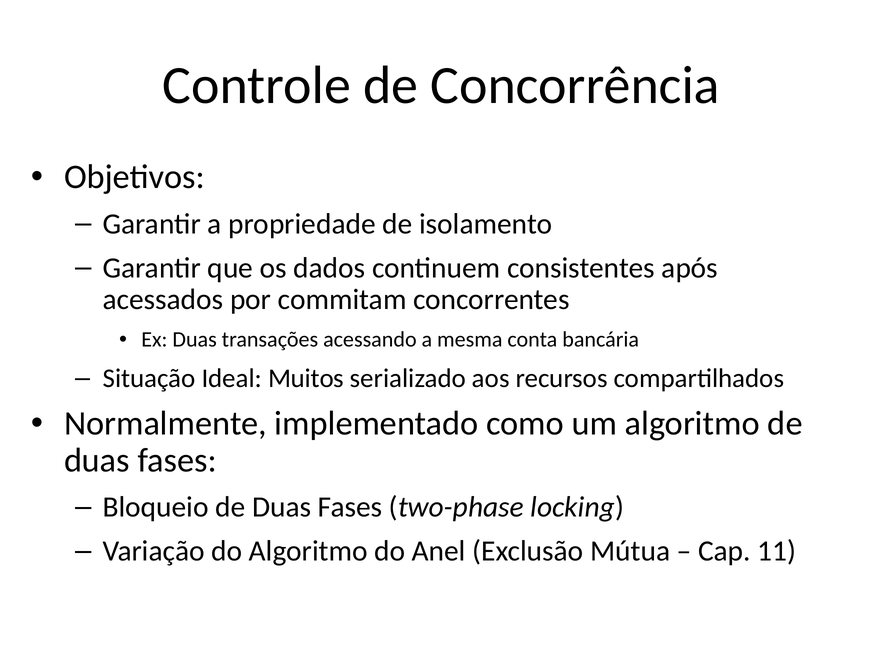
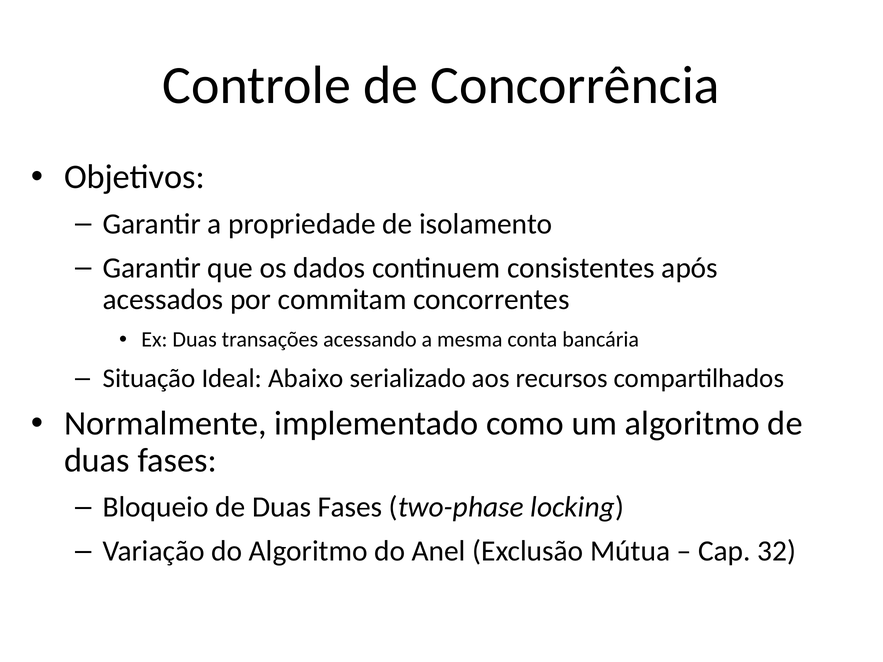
Muitos: Muitos -> Abaixo (306, 378)
11: 11 -> 32 (777, 551)
